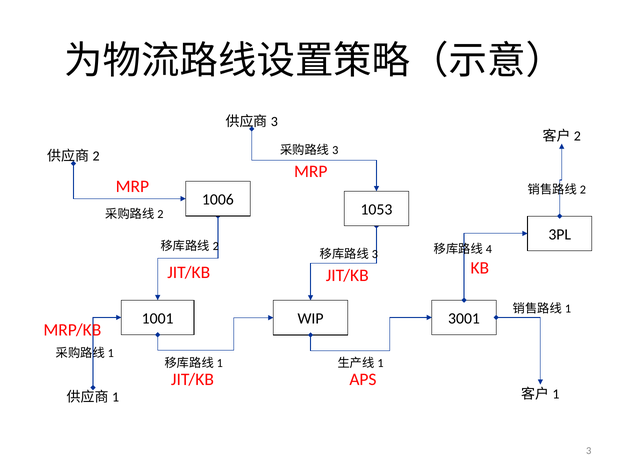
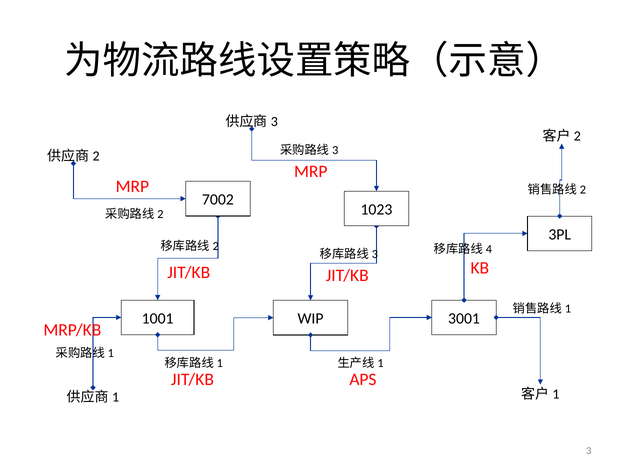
1006: 1006 -> 7002 (218, 200)
1053: 1053 -> 1023 (376, 210)
